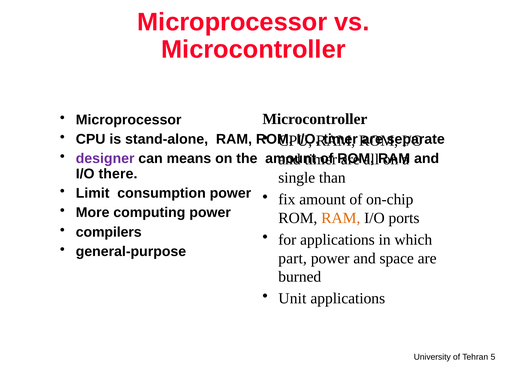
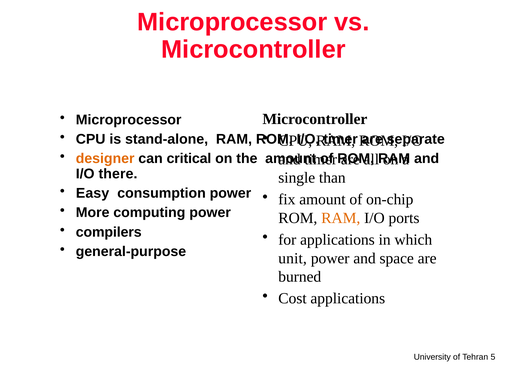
designer colour: purple -> orange (105, 159)
means: means -> critical (189, 159)
Limit: Limit -> Easy (93, 193)
part: part -> unit (293, 258)
Unit: Unit -> Cost (292, 299)
